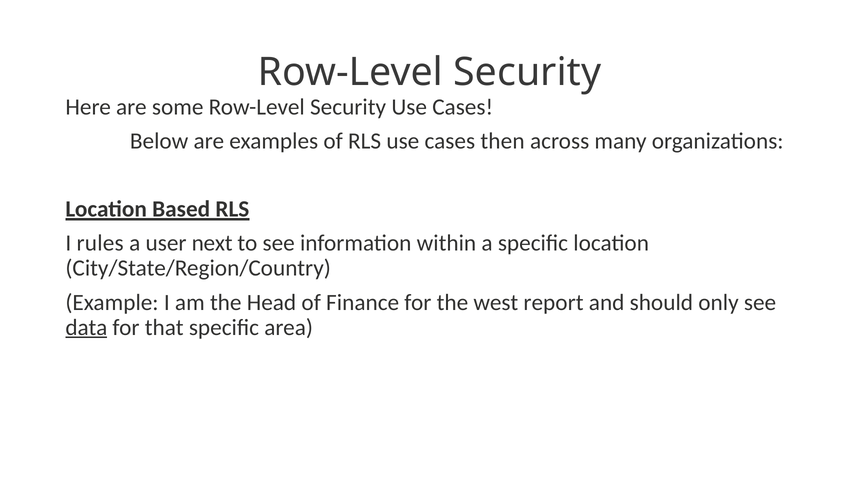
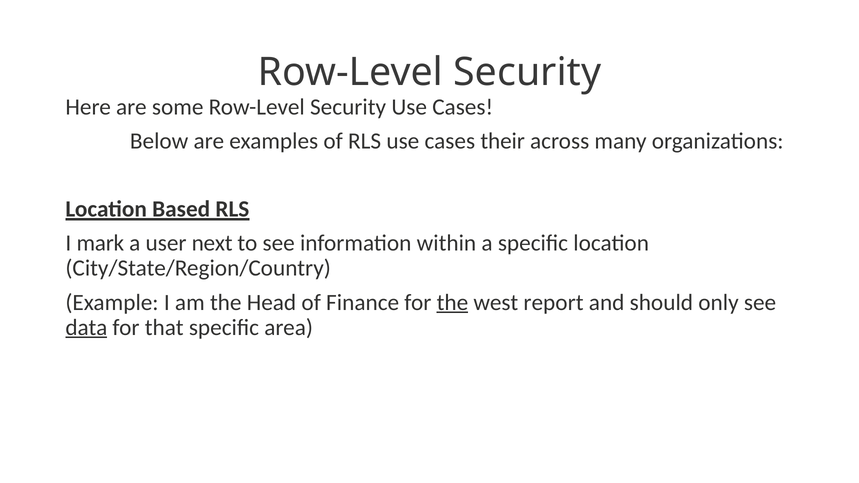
then: then -> their (503, 141)
rules: rules -> mark (100, 243)
the underline: none -> present (452, 302)
